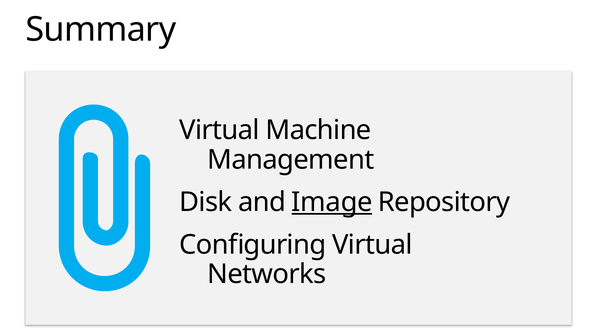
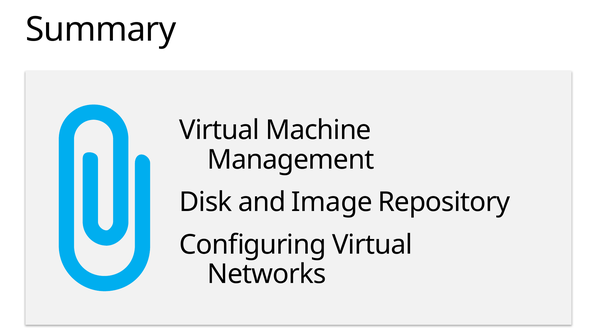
Image underline: present -> none (332, 202)
